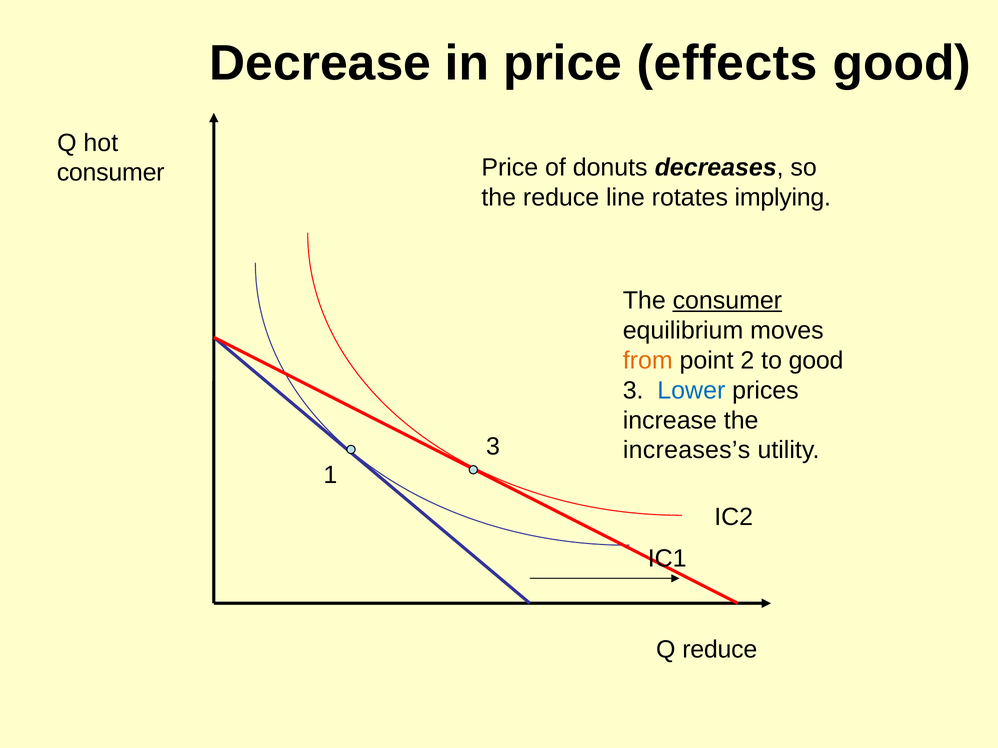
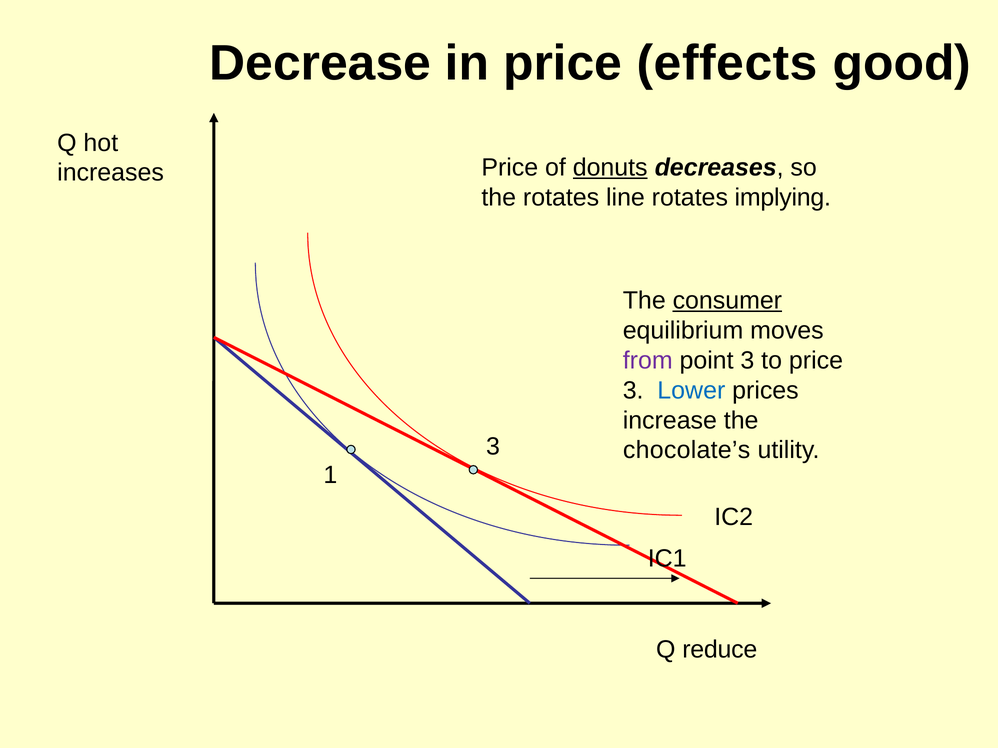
donuts underline: none -> present (610, 168)
consumer: consumer -> increases (111, 173)
the reduce: reduce -> rotates (561, 198)
from colour: orange -> purple (648, 361)
point 2: 2 -> 3 (747, 361)
to good: good -> price (816, 361)
increases’s: increases’s -> chocolate’s (687, 451)
